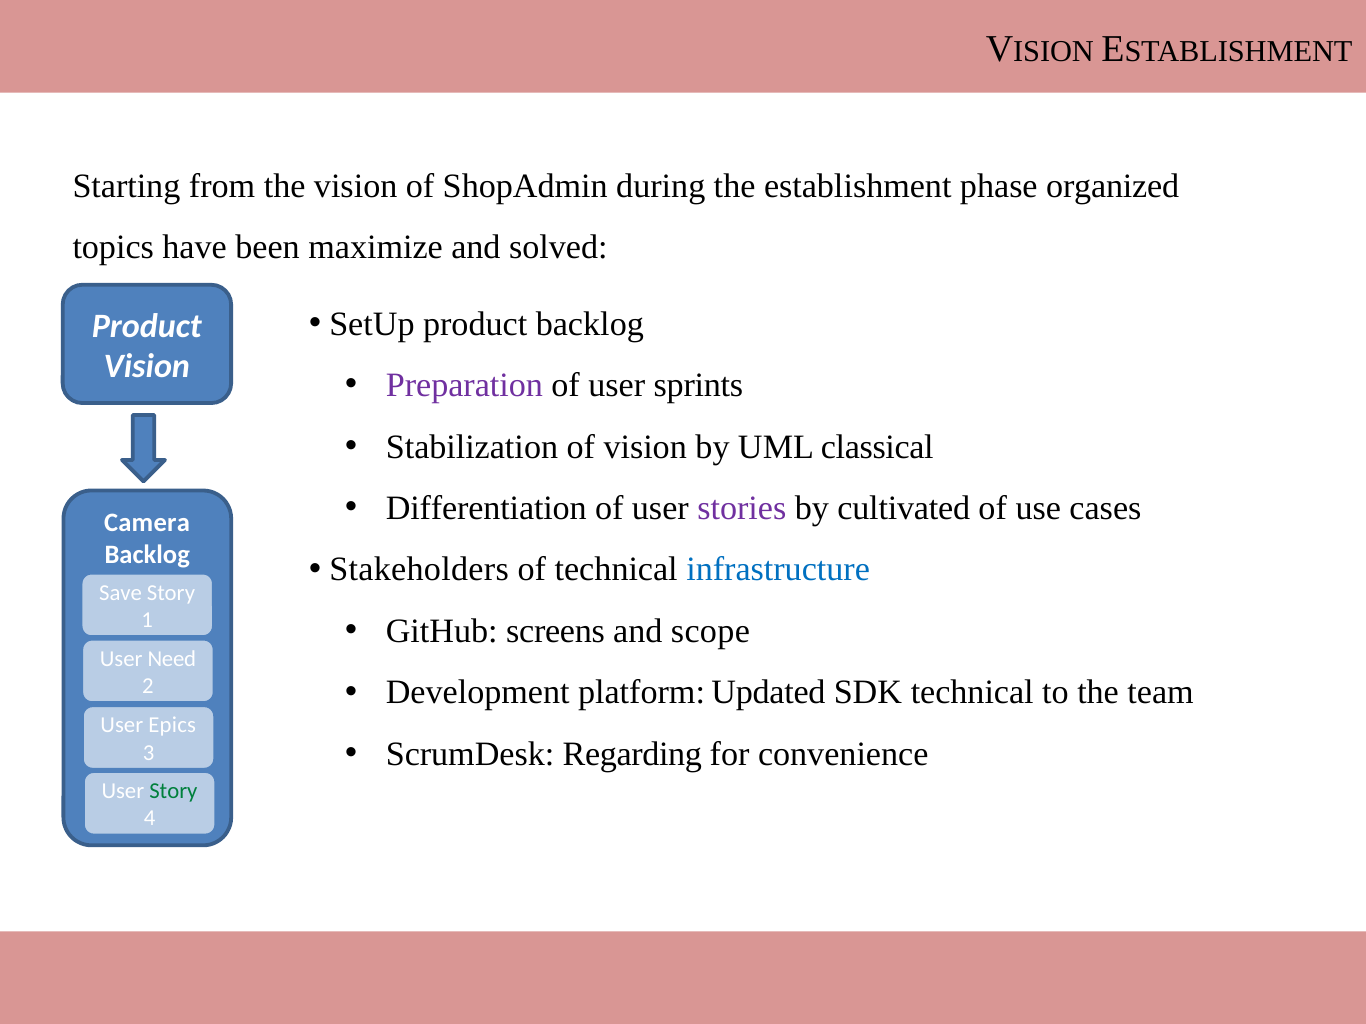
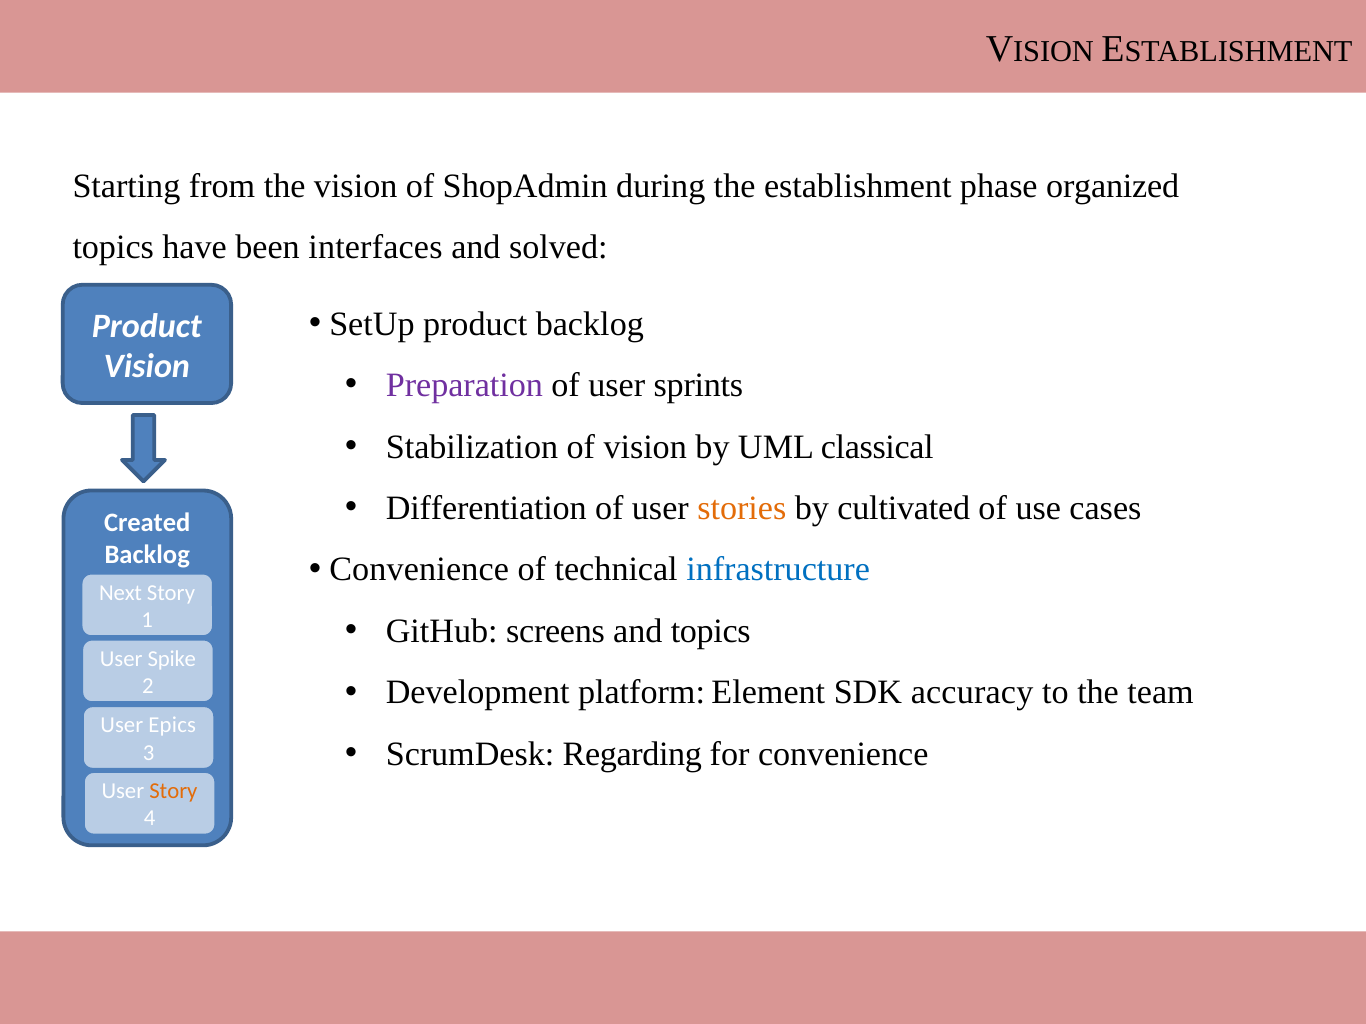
maximize: maximize -> interfaces (375, 247)
stories colour: purple -> orange (742, 509)
Camera: Camera -> Created (147, 523)
Stakeholders: Stakeholders -> Convenience (419, 570)
Save: Save -> Next (121, 593)
and scope: scope -> topics (711, 631)
Need: Need -> Spike (172, 659)
Updated: Updated -> Element (768, 693)
SDK technical: technical -> accuracy (972, 693)
Story colour: green -> orange (173, 792)
